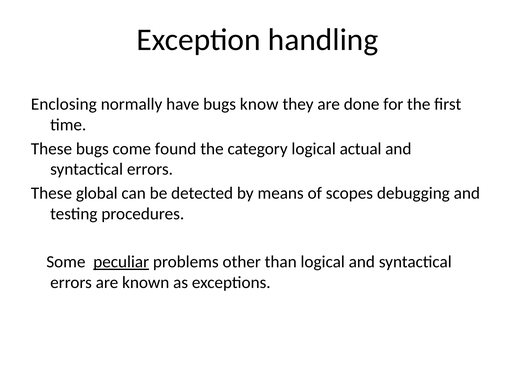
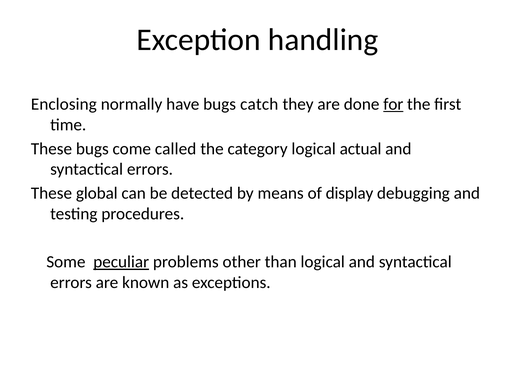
know: know -> catch (259, 104)
for underline: none -> present (393, 104)
found: found -> called (176, 149)
scopes: scopes -> display (350, 193)
